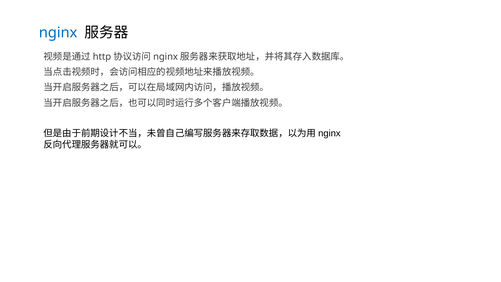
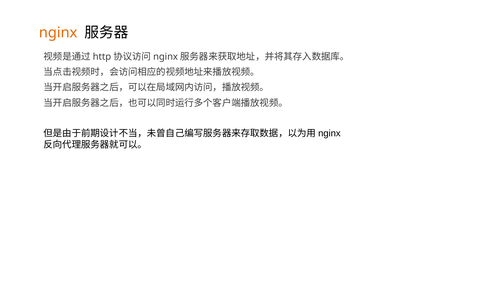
nginx colour: blue -> orange (58, 33)
